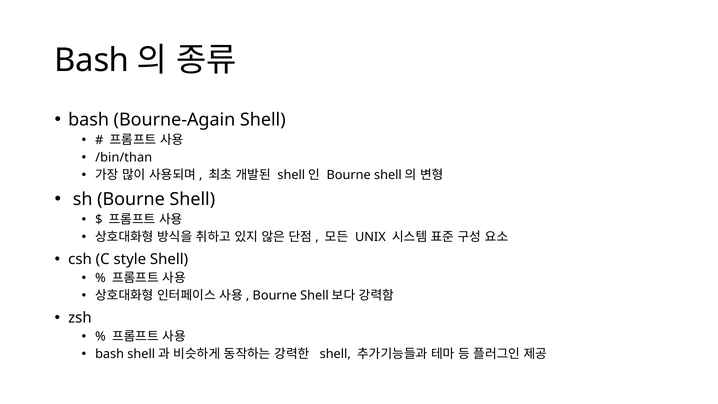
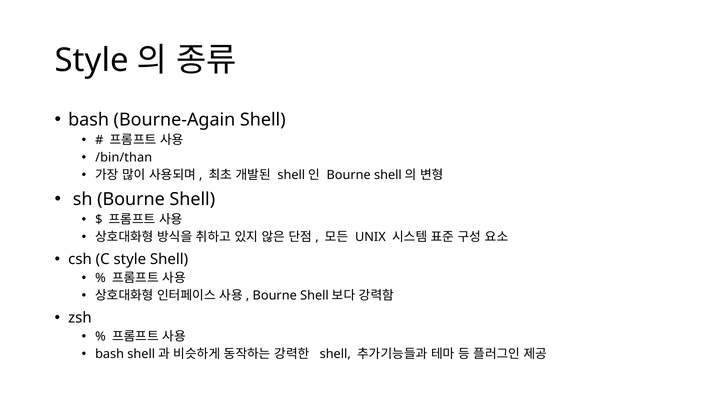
Bash: Bash -> Style (92, 60)
